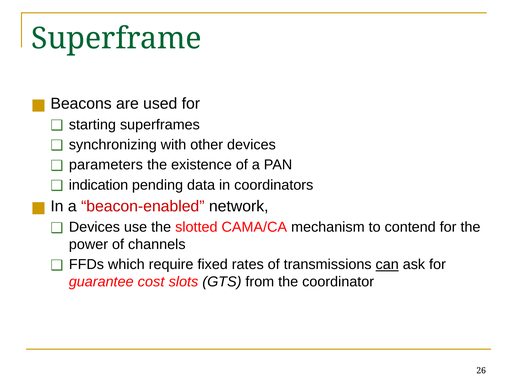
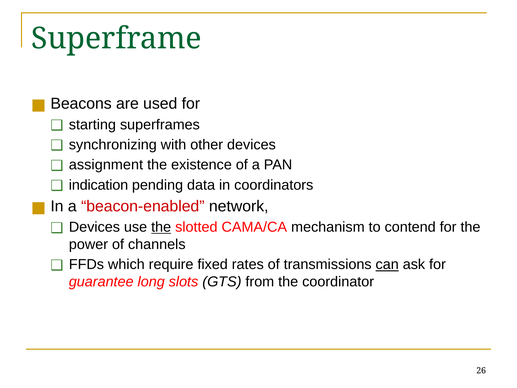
parameters: parameters -> assignment (106, 165)
the underline: none -> present (161, 227)
cost: cost -> long (151, 282)
